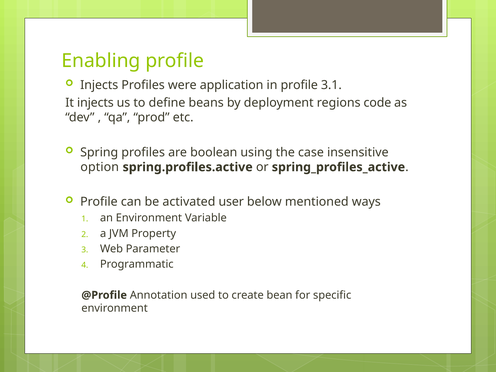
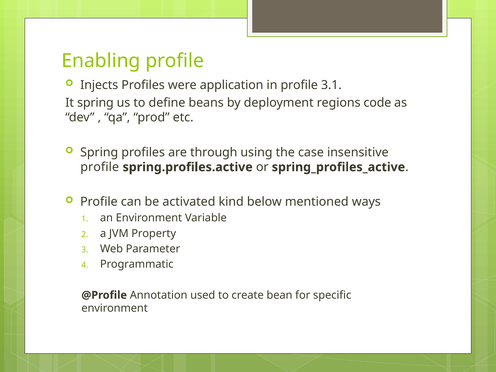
It injects: injects -> spring (95, 103)
boolean: boolean -> through (214, 152)
option: option -> profile (100, 167)
user: user -> kind (231, 202)
